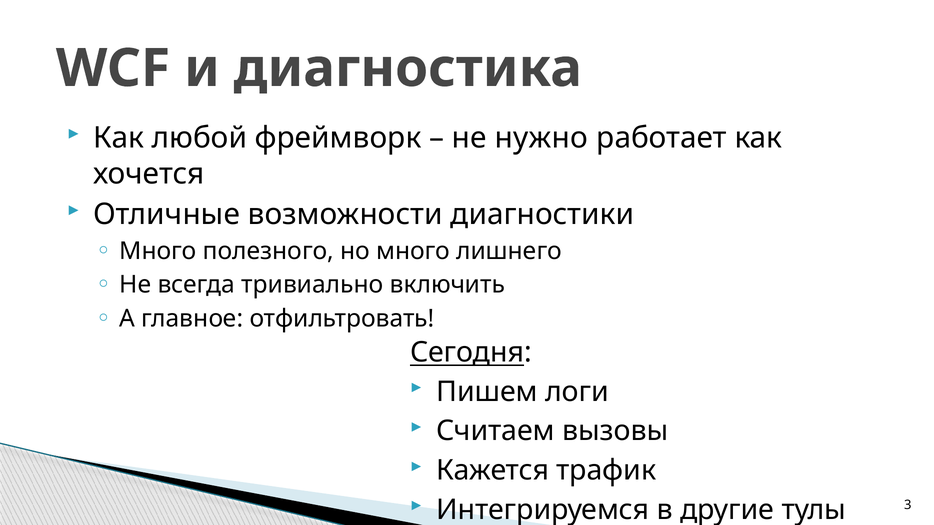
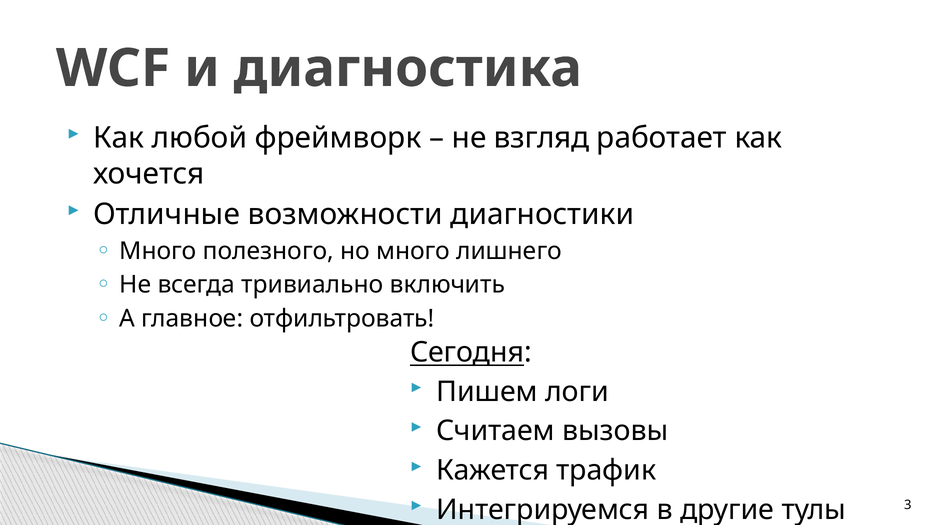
нужно: нужно -> взгляд (542, 138)
